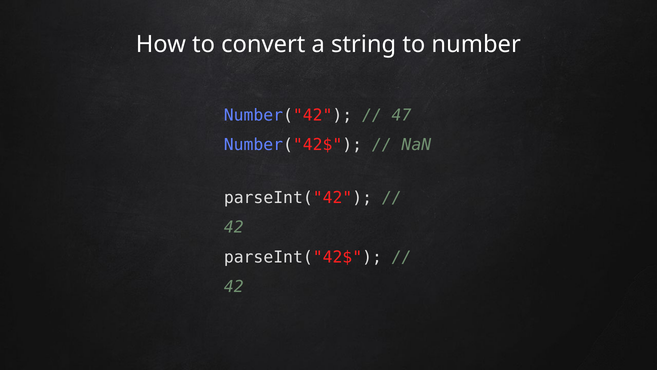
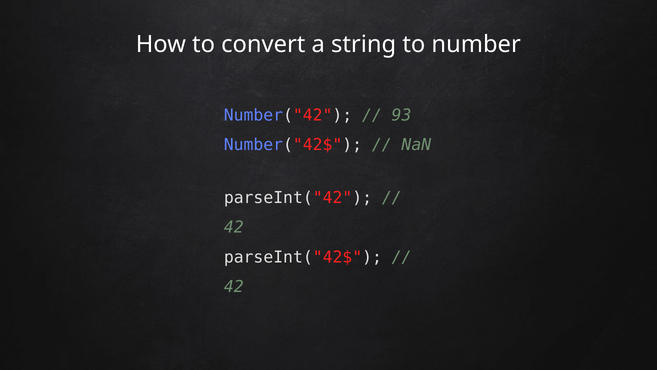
47: 47 -> 93 (402, 115)
